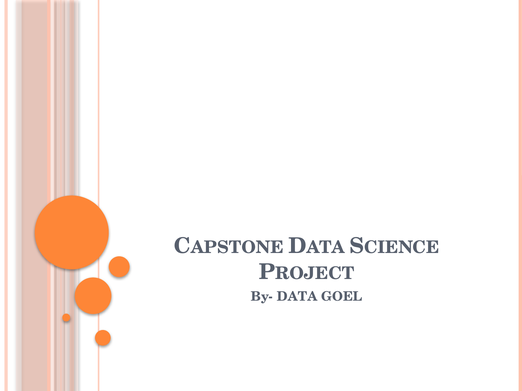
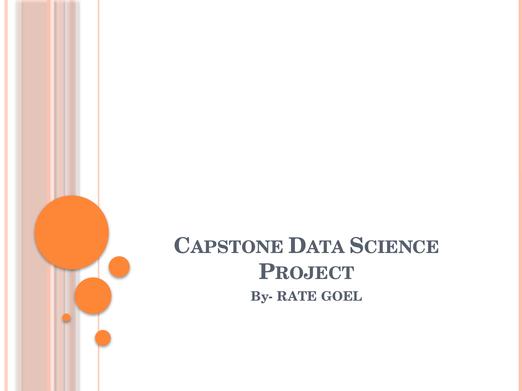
DATA: DATA -> RATE (297, 297)
